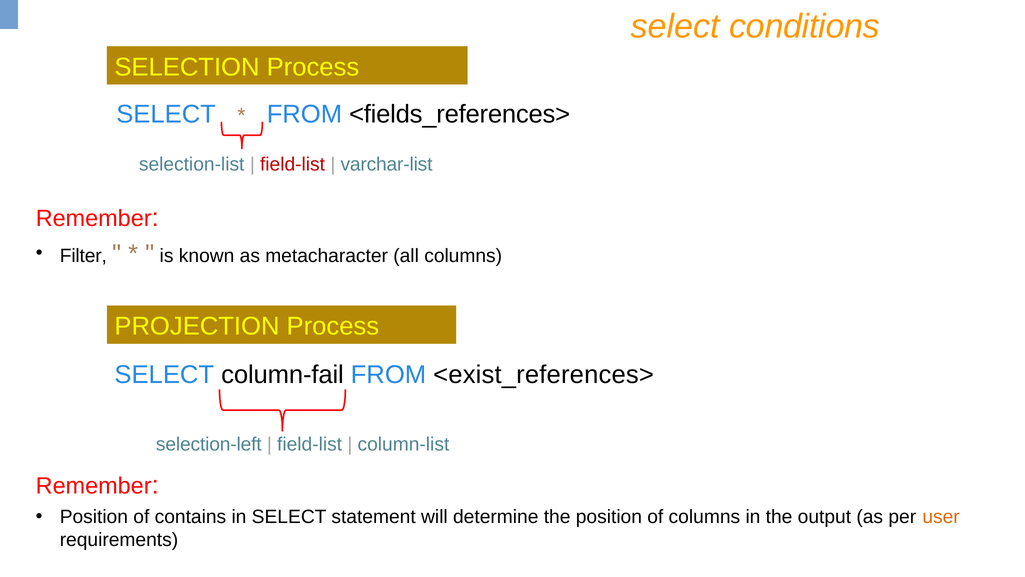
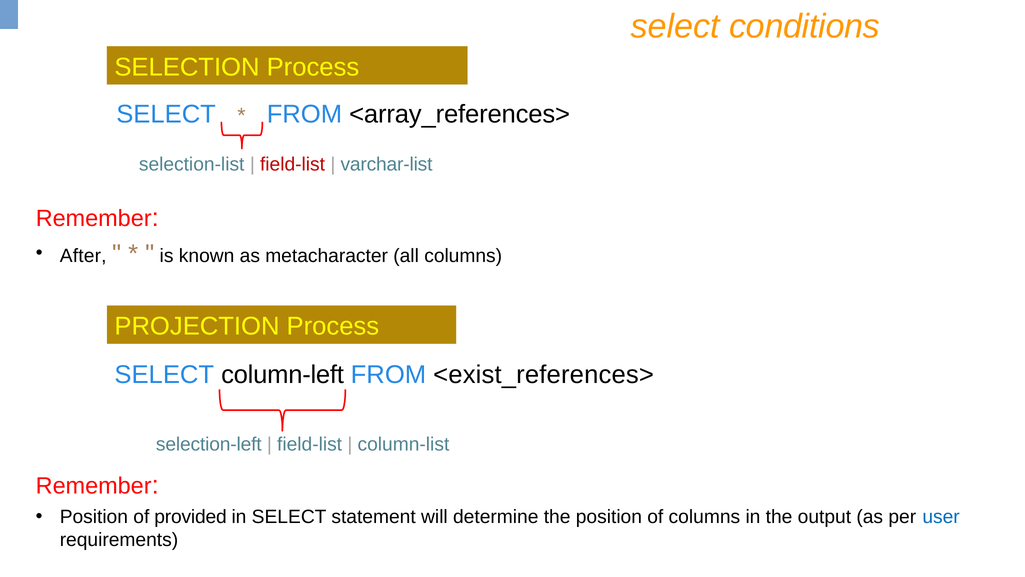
<fields_references>: <fields_references> -> <array_references> (460, 114)
Filter: Filter -> After (83, 256)
column-fail: column-fail -> column-left (283, 375)
contains: contains -> provided (191, 516)
user colour: orange -> blue (941, 516)
